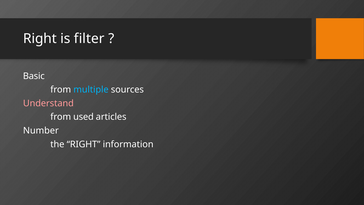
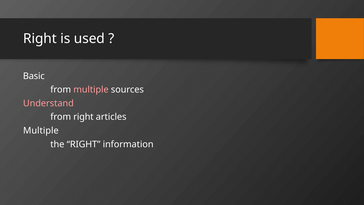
filter: filter -> used (89, 39)
multiple colour: light blue -> pink (91, 90)
from used: used -> right (83, 117)
Number: Number -> Multiple (41, 130)
